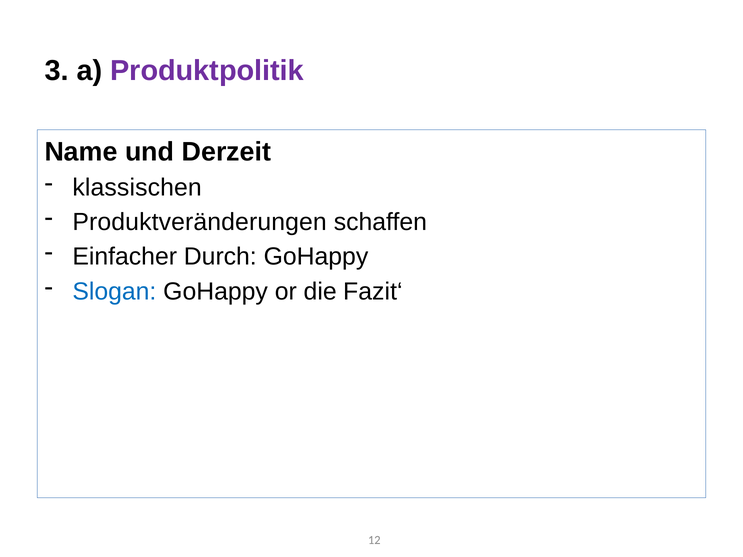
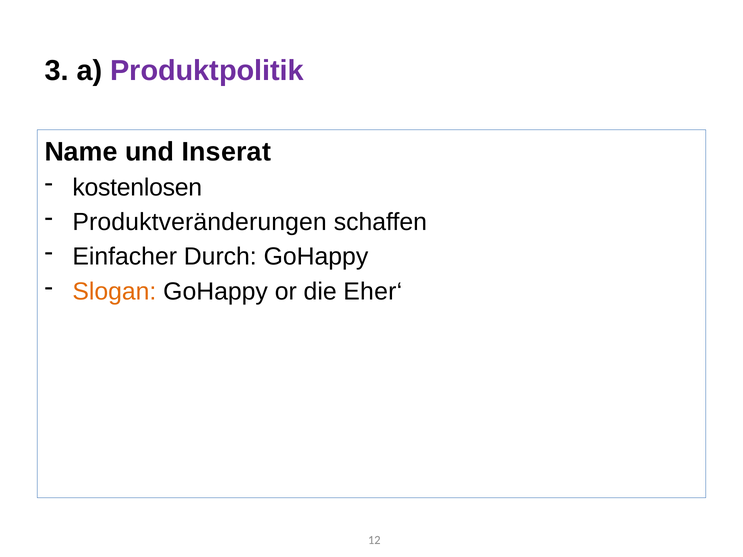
Derzeit: Derzeit -> Inserat (226, 152)
klassischen: klassischen -> kostenlosen (137, 188)
Slogan colour: blue -> orange (114, 292)
Fazit‘: Fazit‘ -> Eher‘ (373, 292)
